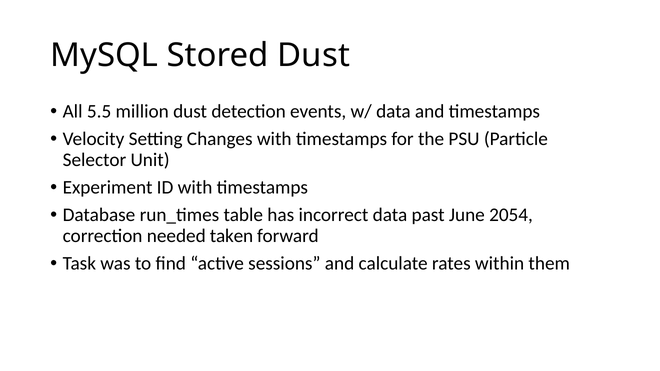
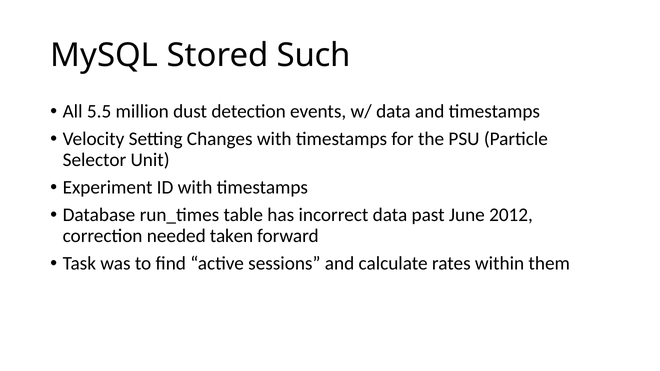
Stored Dust: Dust -> Such (314, 55)
2054: 2054 -> 2012 (511, 215)
